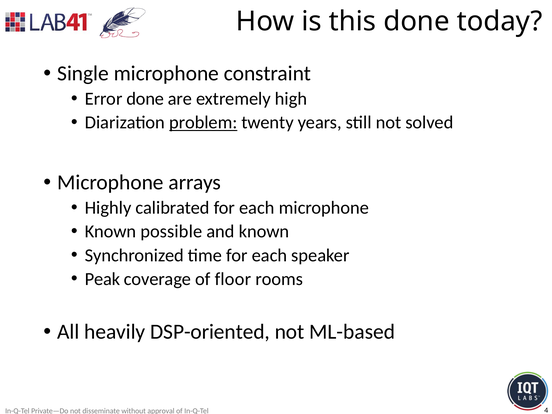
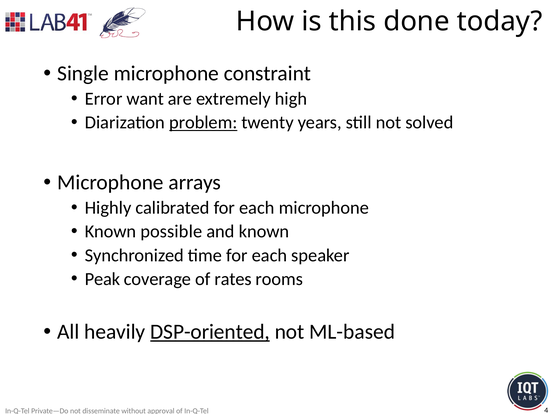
Error done: done -> want (145, 99)
floor: floor -> rates (233, 279)
DSP-oriented underline: none -> present (210, 332)
